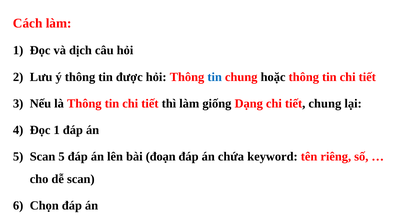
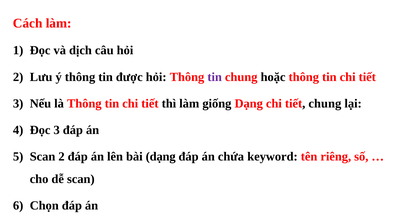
tin colour: blue -> purple (215, 77)
Đọc 1: 1 -> 3 (57, 130)
Scan 5: 5 -> 2 (61, 156)
bài đoạn: đoạn -> dạng (161, 156)
